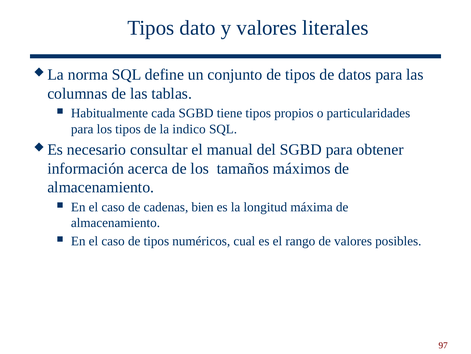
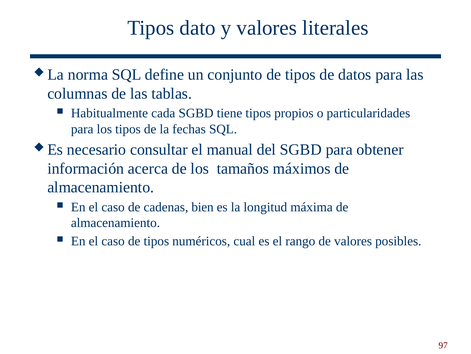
indico: indico -> fechas (189, 129)
